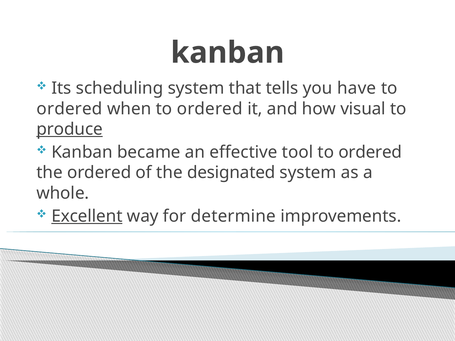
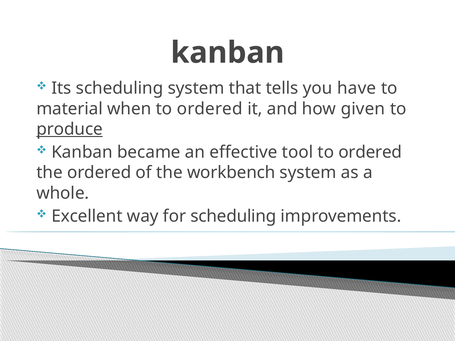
ordered: ordered -> material (70, 109)
visual: visual -> given (363, 109)
designated: designated -> workbench (231, 173)
Excellent underline: present -> none (87, 216)
for determine: determine -> scheduling (233, 216)
